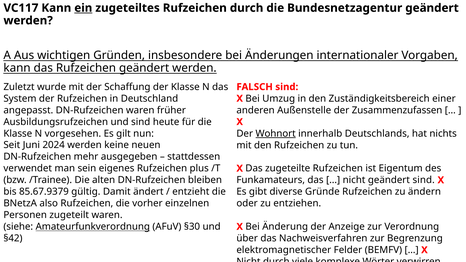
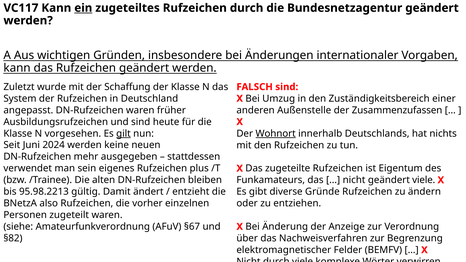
gilt underline: none -> present (123, 134)
geändert sind: sind -> viele (424, 180)
85.67.9379: 85.67.9379 -> 95.98.2213 (44, 192)
Amateurfunkverordnung underline: present -> none (93, 227)
§30: §30 -> §67 (192, 227)
§42: §42 -> §82 (13, 238)
